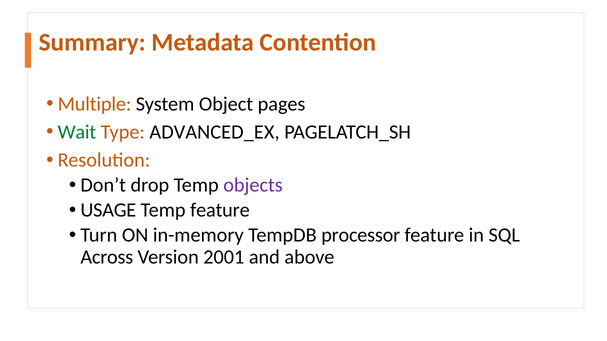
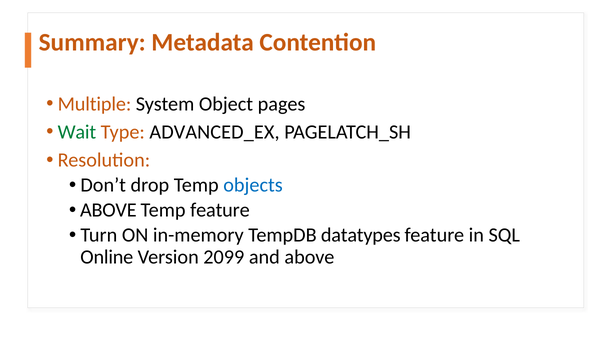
objects colour: purple -> blue (253, 185)
USAGE: USAGE -> ABOVE (108, 210)
processor: processor -> datatypes (361, 235)
Across: Across -> Online (107, 257)
2001: 2001 -> 2099 (224, 257)
